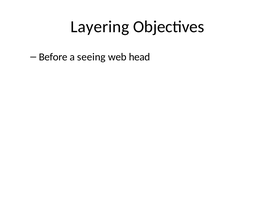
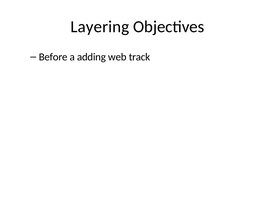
seeing: seeing -> adding (91, 57)
head: head -> track (139, 57)
